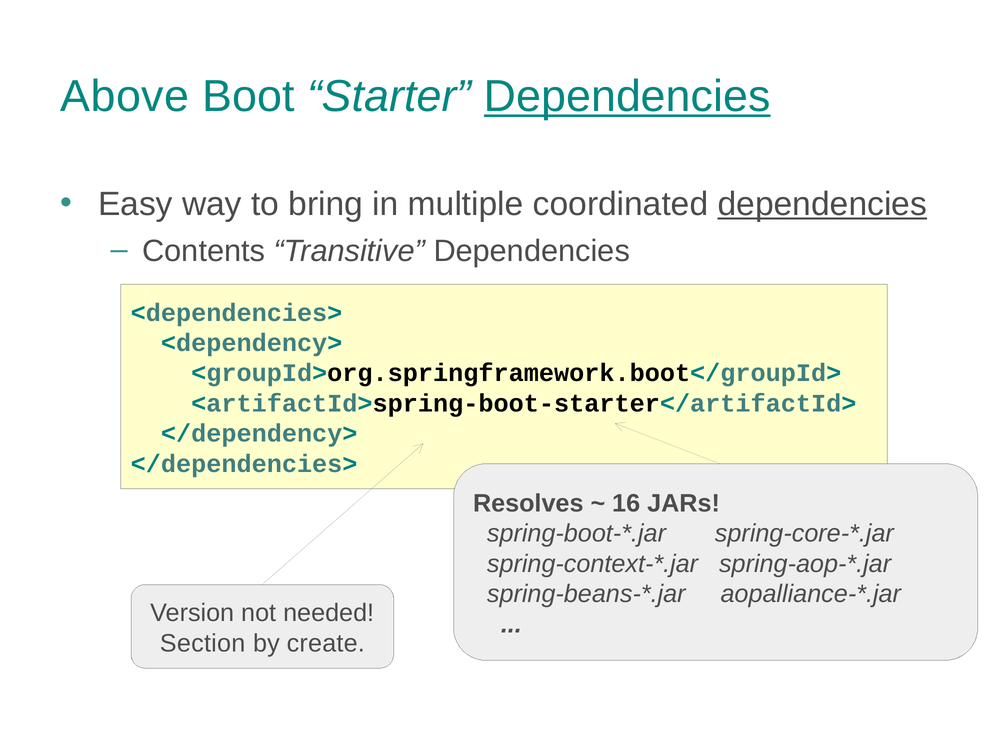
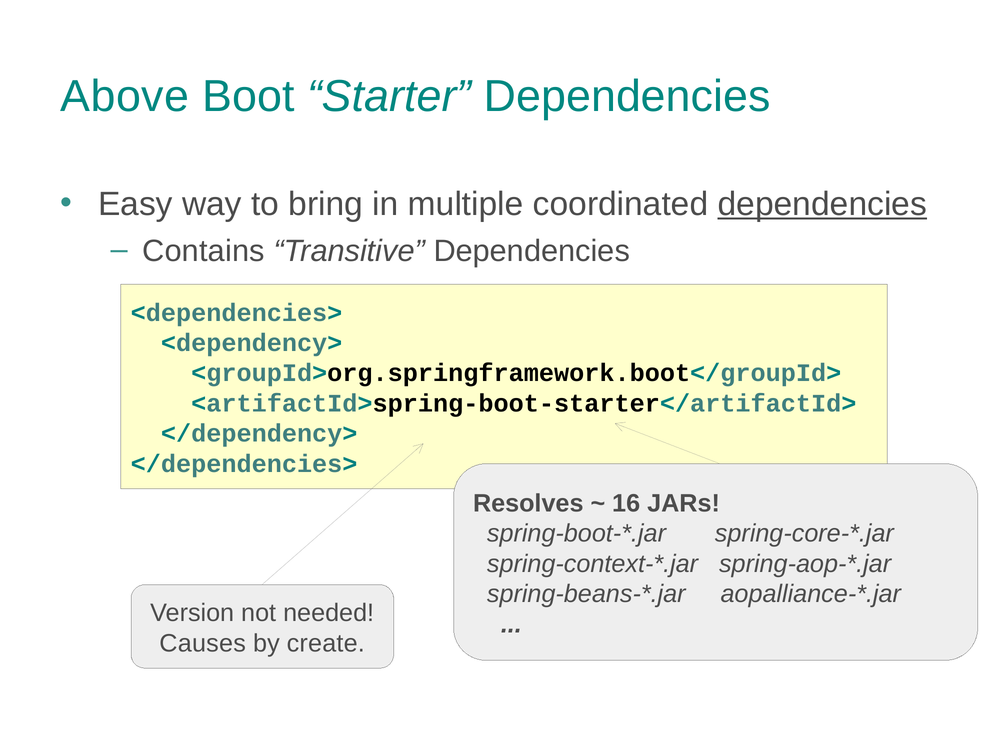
Dependencies underline: present -> none (627, 96)
Contents: Contents -> Contains (204, 251)
Section: Section -> Causes (203, 643)
